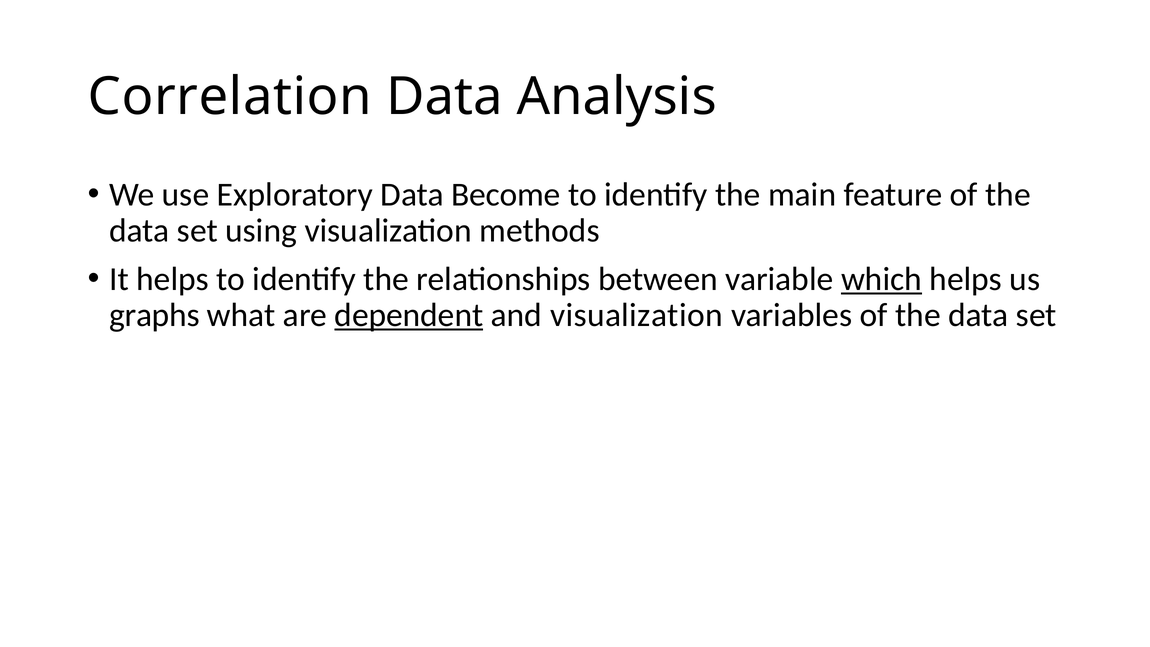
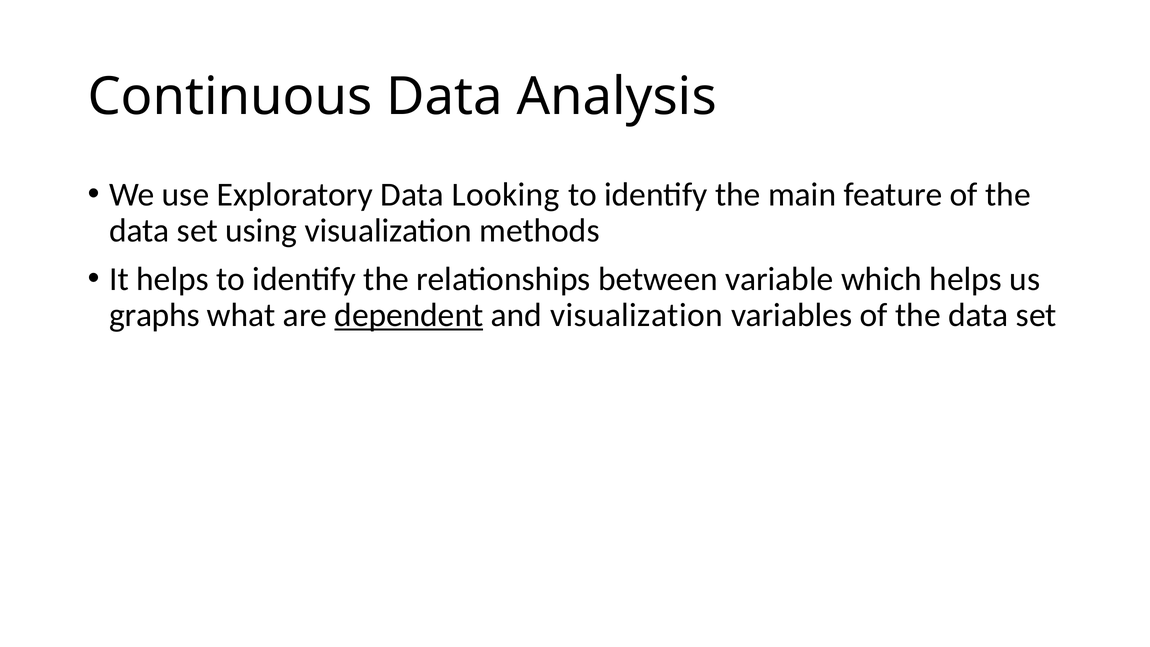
Correlation: Correlation -> Continuous (230, 97)
Become: Become -> Looking (506, 194)
which underline: present -> none (882, 279)
